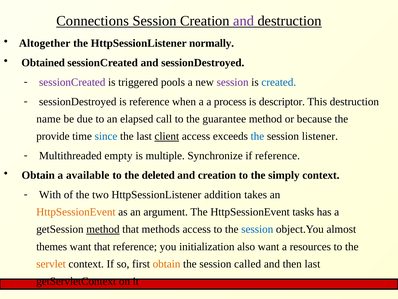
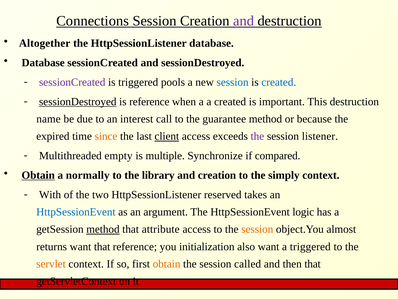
HttpSessionListener normally: normally -> database (211, 43)
Obtained: Obtained -> Database (43, 63)
session colour: purple -> blue (233, 82)
sessionDestroyed underline: none -> present (78, 102)
a process: process -> created (230, 102)
descriptor: descriptor -> important (282, 102)
elapsed: elapsed -> interest (137, 119)
provide: provide -> expired (53, 136)
since colour: blue -> orange (106, 136)
the colour: blue -> purple (257, 136)
if reference: reference -> compared (278, 156)
Obtain underline: none -> present (38, 175)
available: available -> normally (88, 175)
deleted: deleted -> library (158, 175)
addition: addition -> reserved (223, 194)
HttpSessionEvent colour: orange -> blue (76, 212)
tasks: tasks -> logic (303, 212)
methods: methods -> attribute (161, 229)
session colour: blue -> orange (257, 229)
themes: themes -> returns (52, 246)
a resources: resources -> triggered (310, 246)
then last: last -> that (313, 263)
